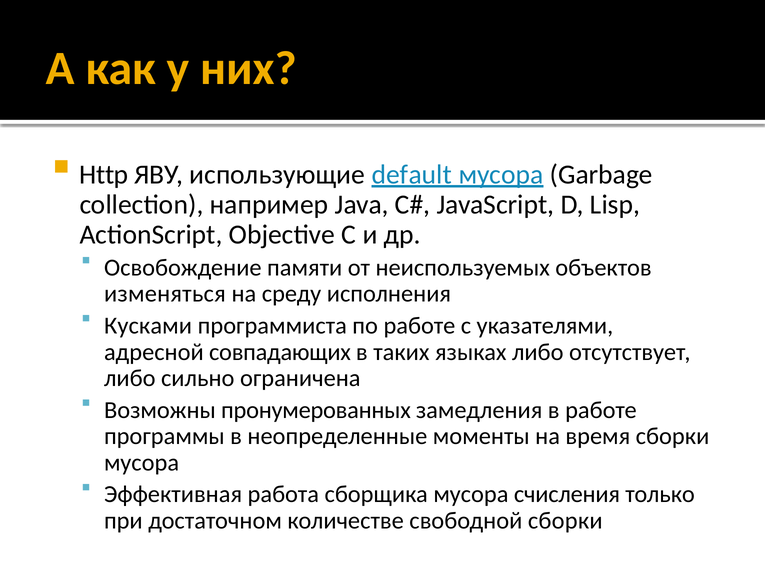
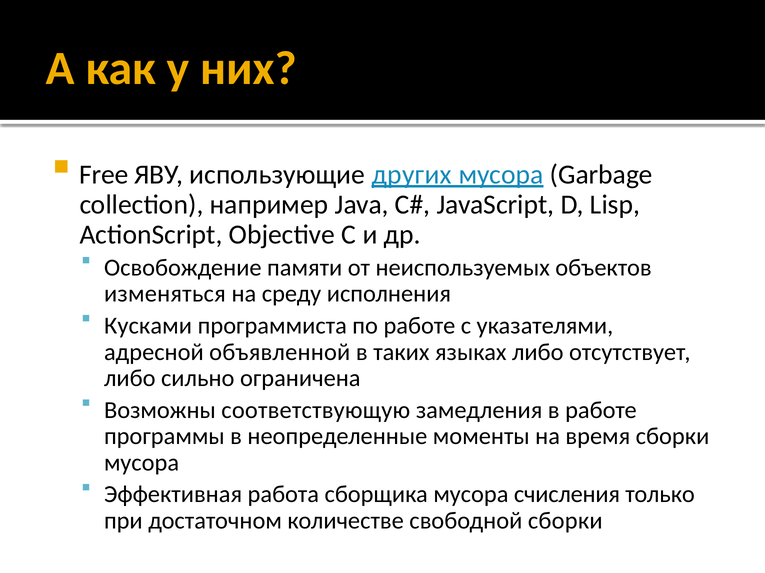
Http: Http -> Free (104, 175)
default: default -> других (412, 175)
совпадающих: совпадающих -> объявленной (280, 352)
пронумерованных: пронумерованных -> соответствующую (316, 411)
